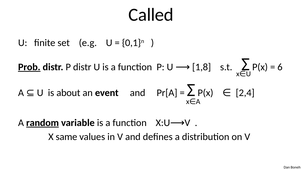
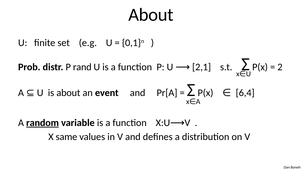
Called: Called -> About (151, 15)
6: 6 -> 2 (280, 67)
Prob underline: present -> none (29, 67)
P distr: distr -> rand (82, 67)
1,8: 1,8 -> 2,1 (202, 67)
2,4: 2,4 -> 6,4 (245, 93)
